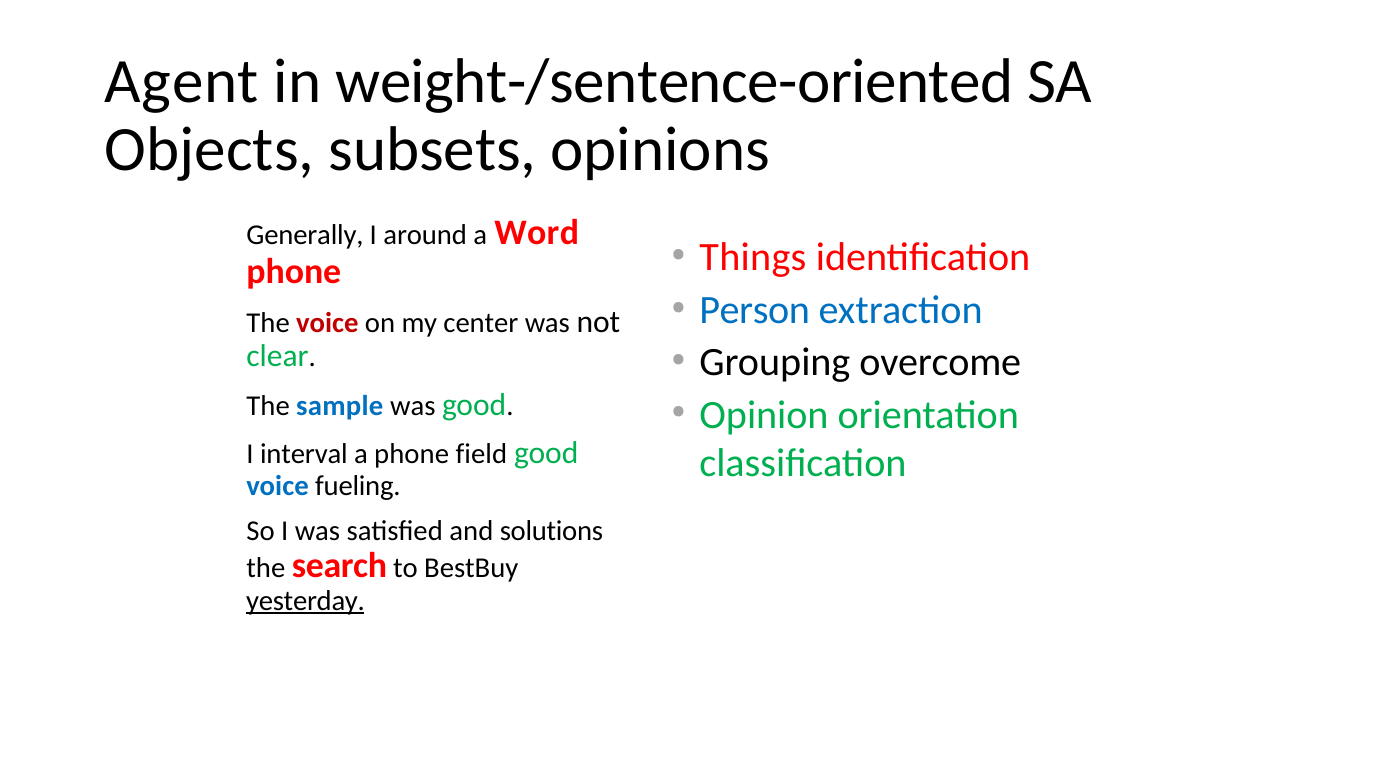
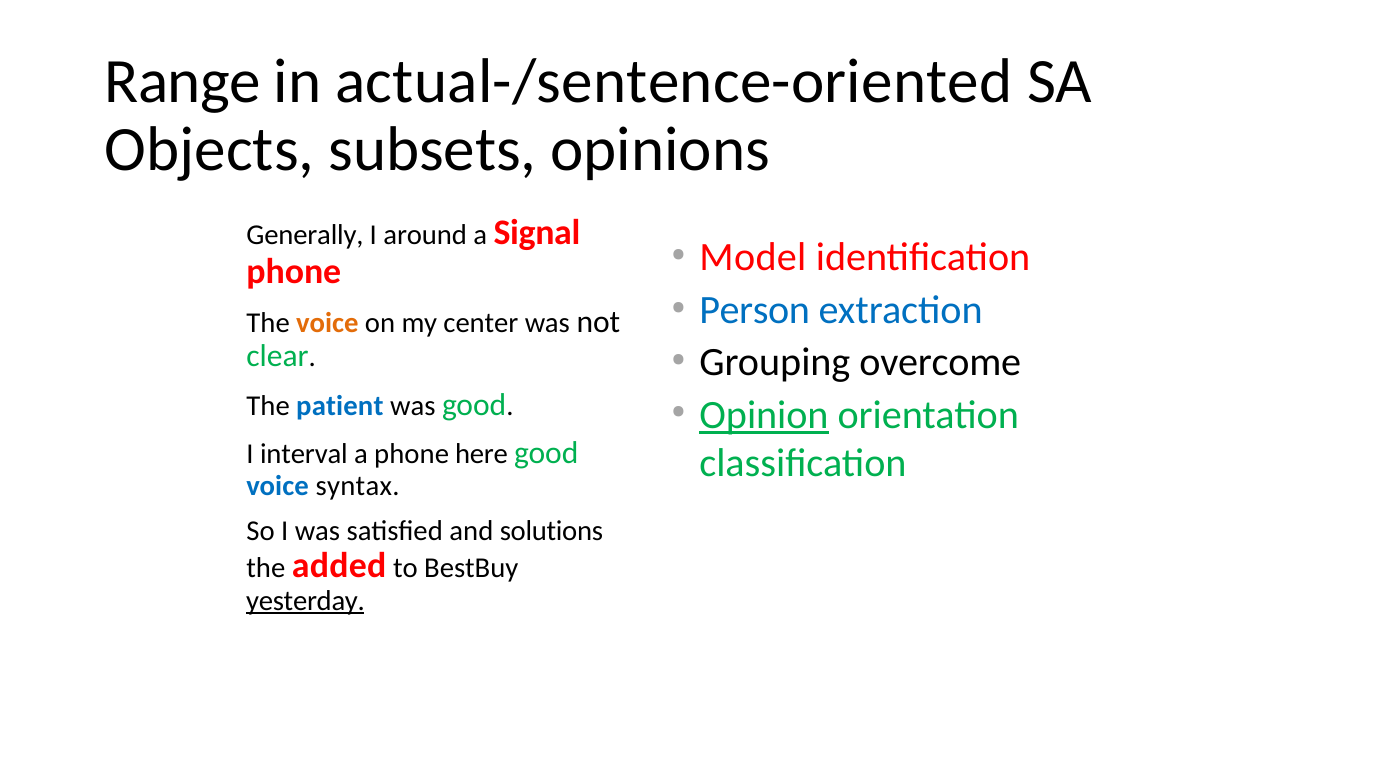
Agent: Agent -> Range (182, 82)
weight-/sentence-oriented: weight-/sentence-oriented -> actual-/sentence-oriented (674, 82)
Word: Word -> Signal (537, 233)
Things: Things -> Model (753, 258)
voice colour: red -> orange (327, 323)
sample: sample -> patient (340, 406)
Opinion underline: none -> present (764, 415)
field: field -> here (482, 454)
fueling: fueling -> syntax (358, 486)
search: search -> added (339, 566)
